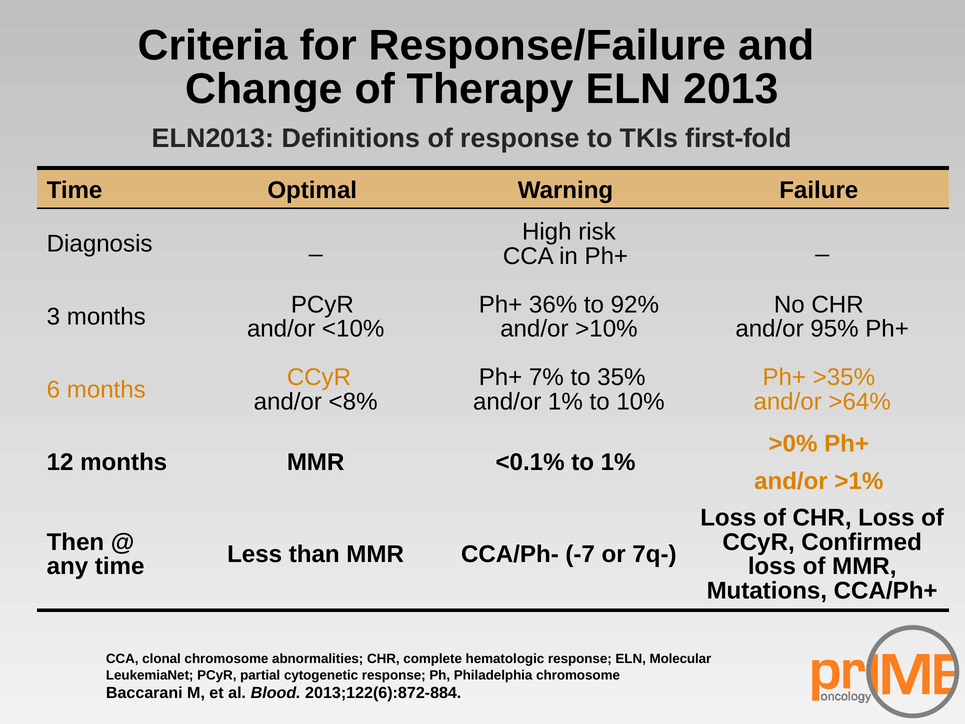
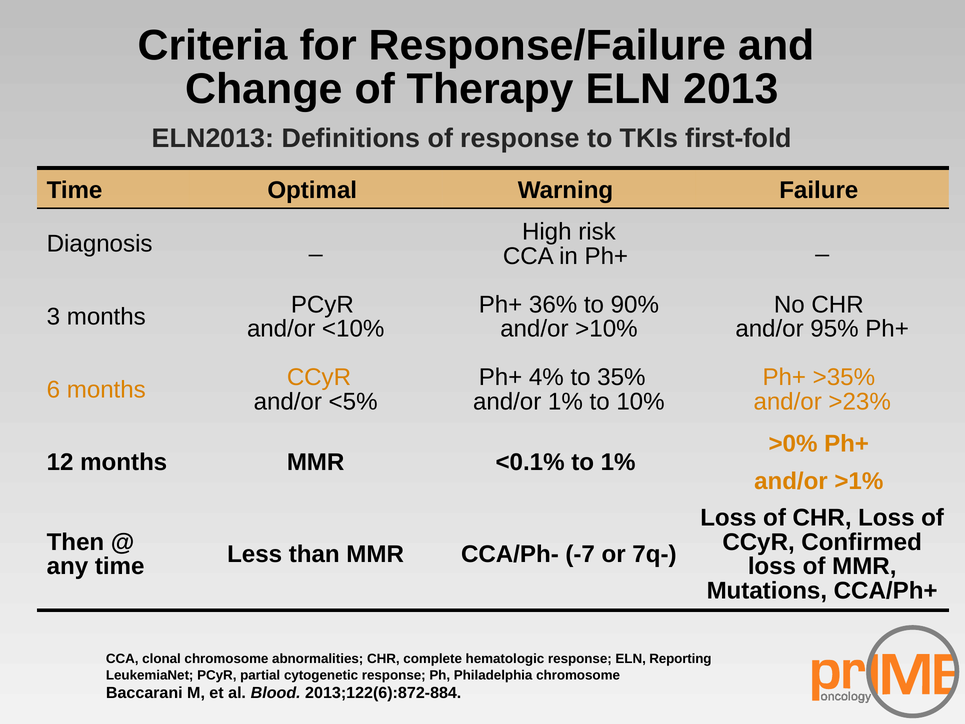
92%: 92% -> 90% (635, 305)
7%: 7% -> 4% (546, 377)
<8%: <8% -> <5% (353, 402)
>64%: >64% -> >23% (860, 402)
Molecular: Molecular -> Reporting (680, 659)
